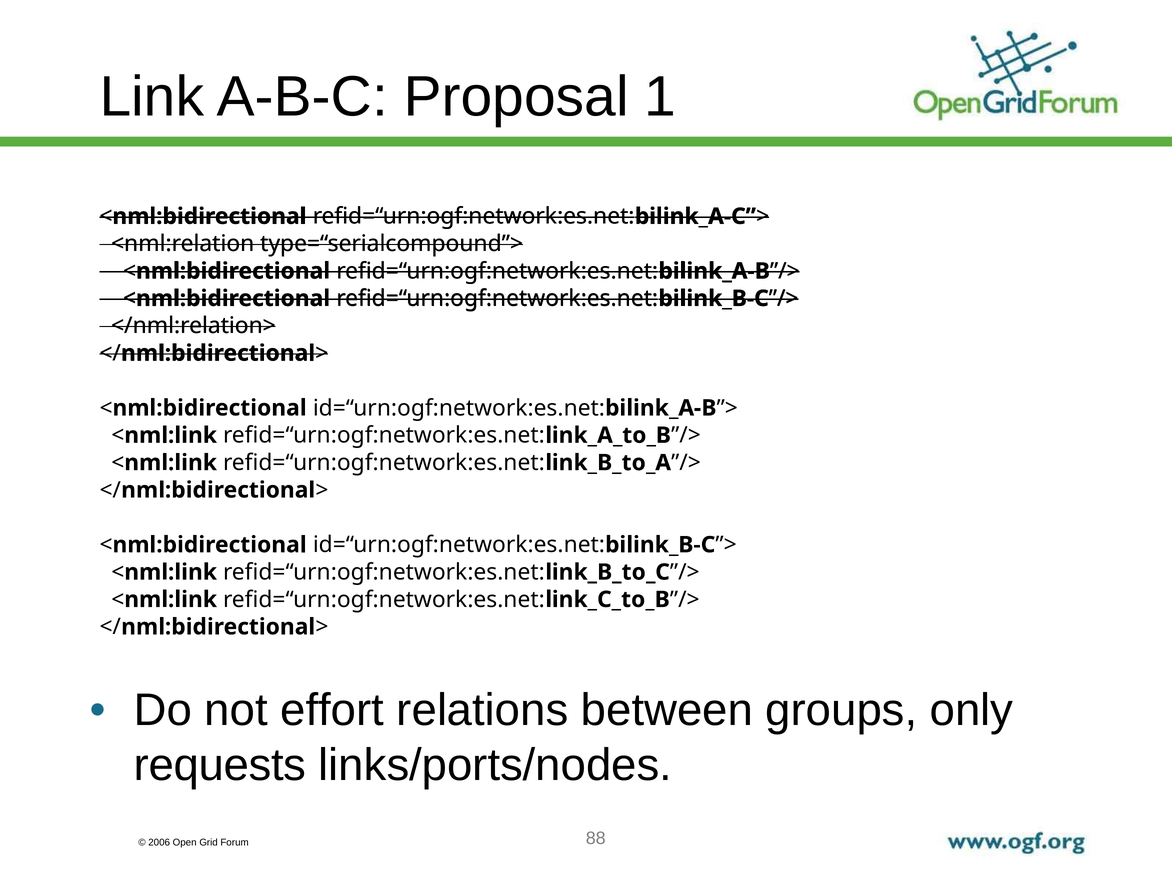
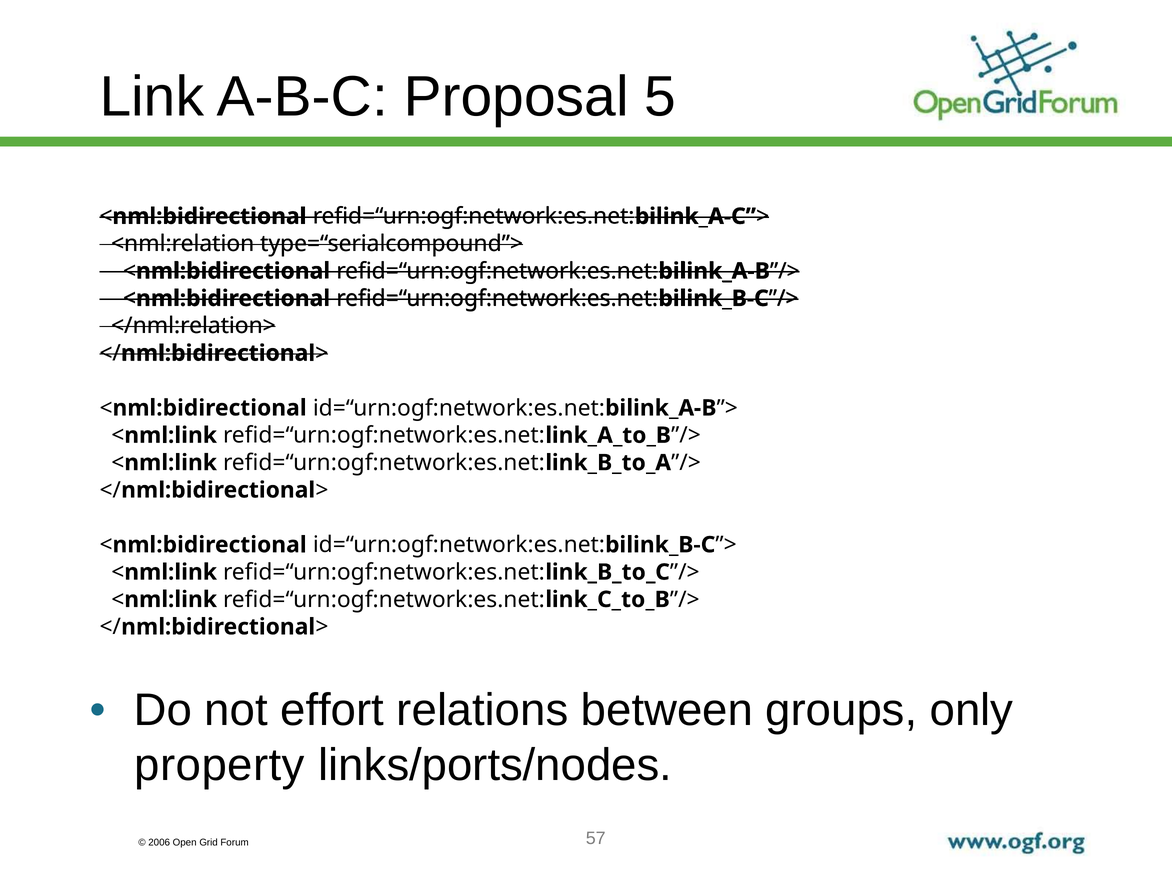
1: 1 -> 5 (660, 97)
requests: requests -> property (220, 765)
88: 88 -> 57 (596, 838)
